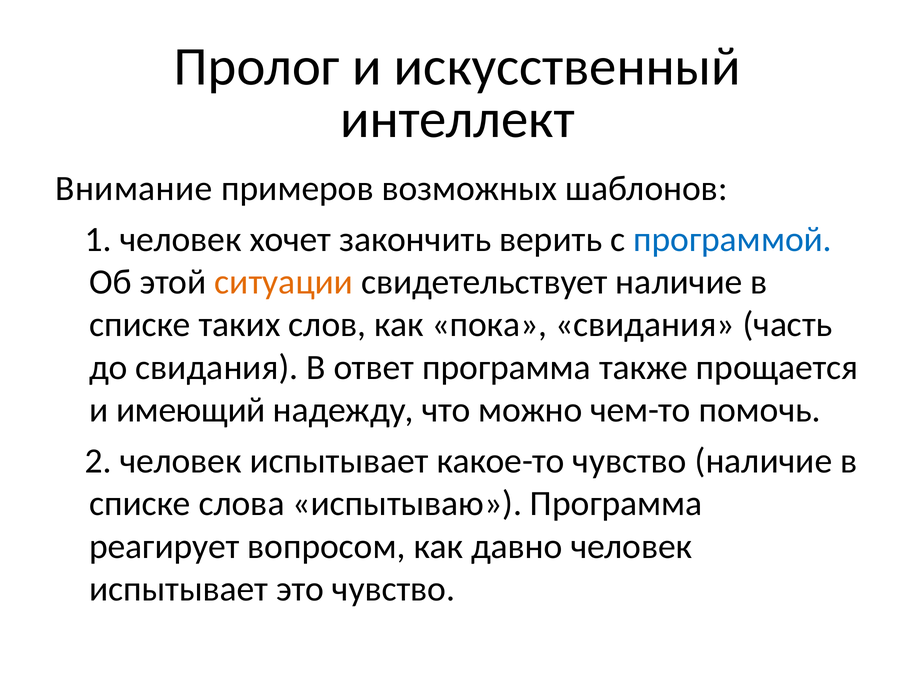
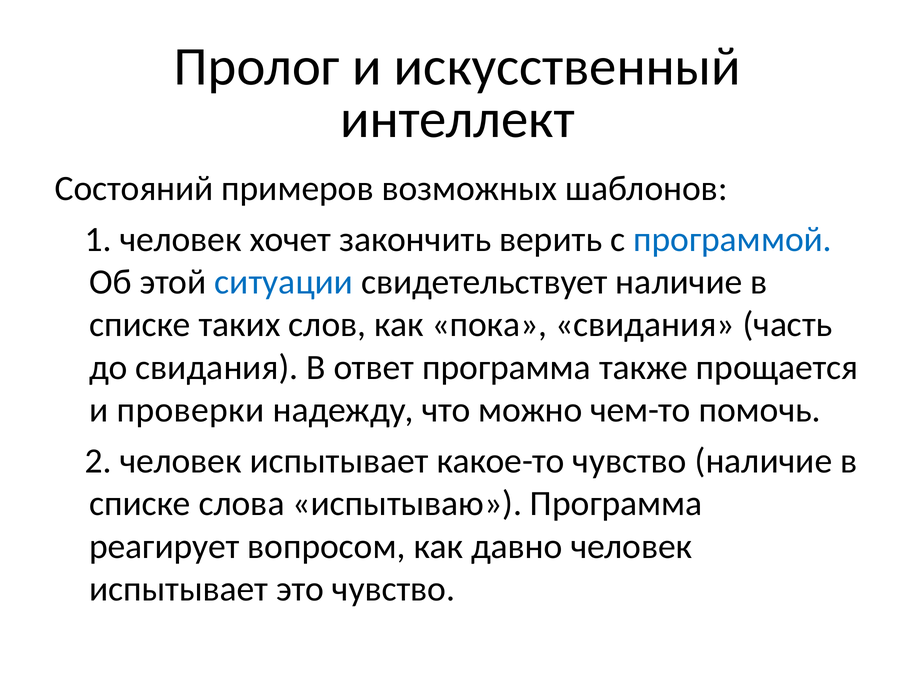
Внимание: Внимание -> Состояний (134, 189)
ситуации colour: orange -> blue (284, 282)
имеющий: имеющий -> проверки (190, 410)
